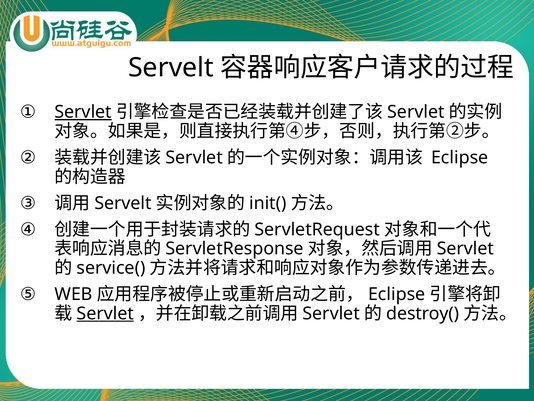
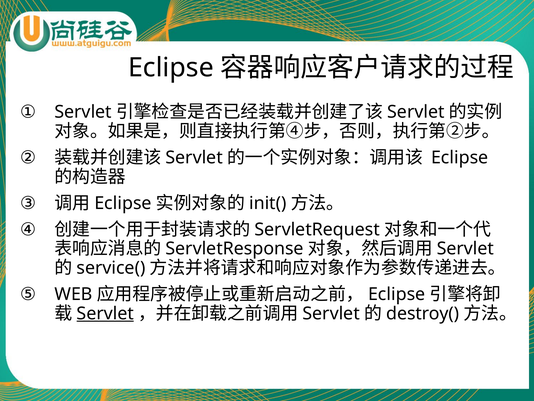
Servelt: Servelt -> Eclipse (171, 68)
Servlet underline: present -> none (83, 112)
Servelt: Servelt -> Eclipse (123, 203)
